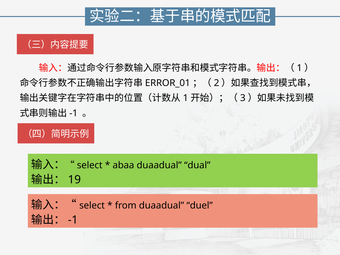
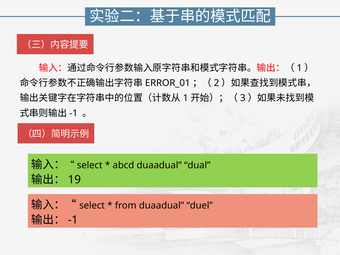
abaa: abaa -> abcd (123, 165)
